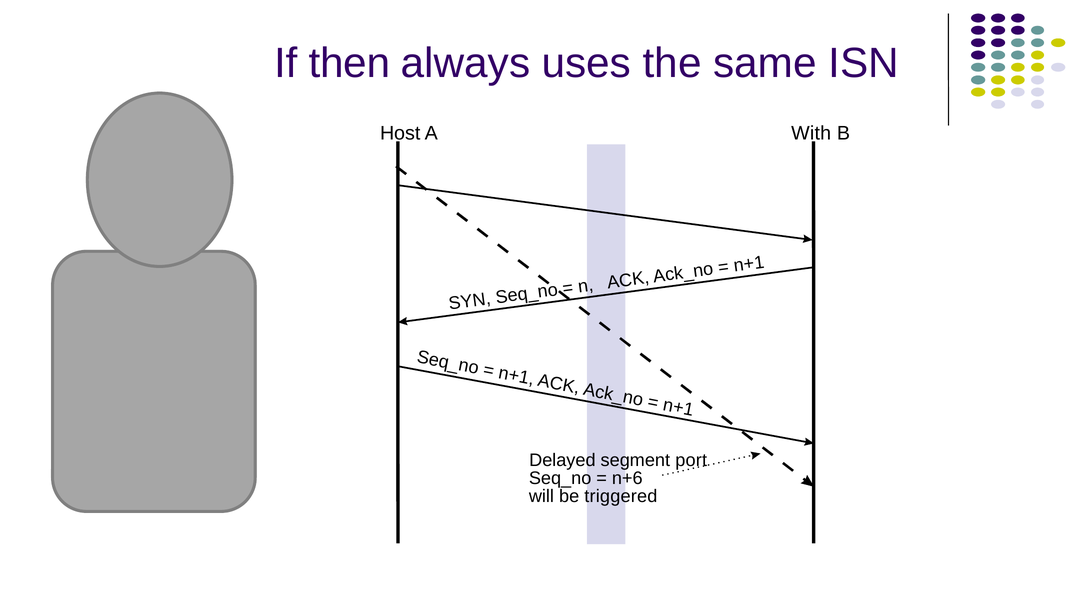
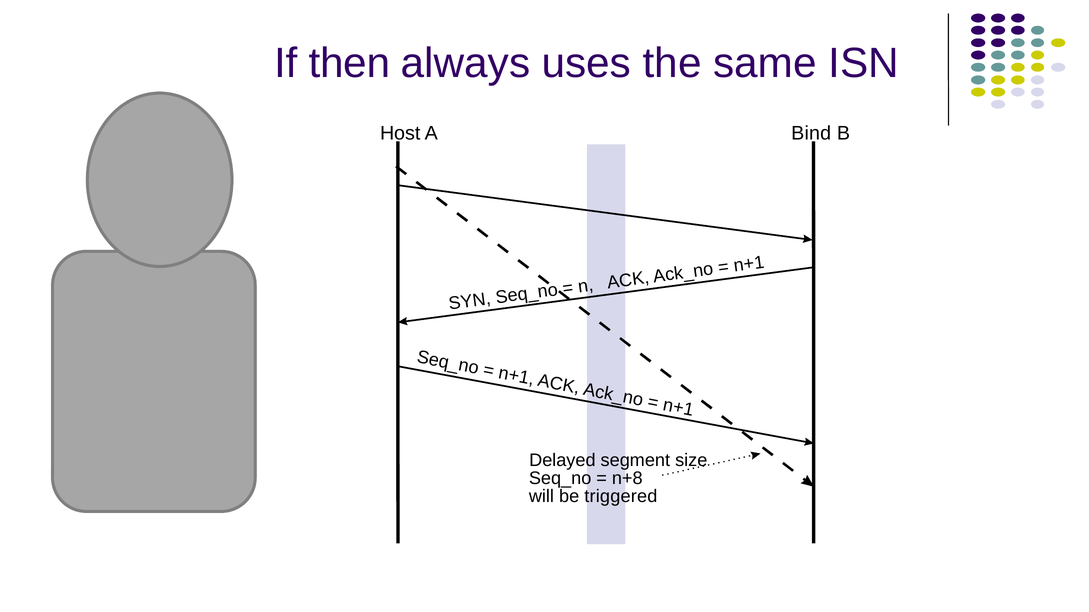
With: With -> Bind (811, 133)
port: port -> size (691, 461)
n+6: n+6 -> n+8 (627, 479)
